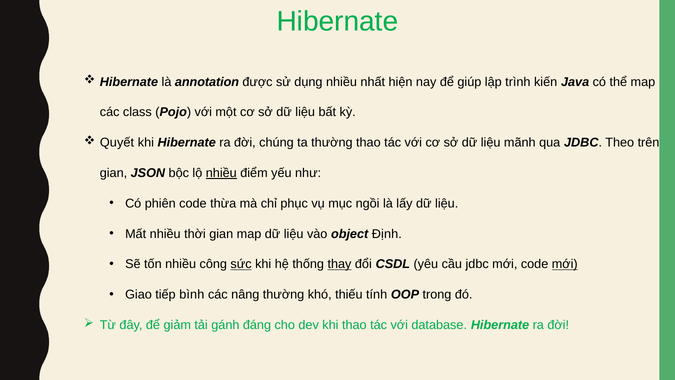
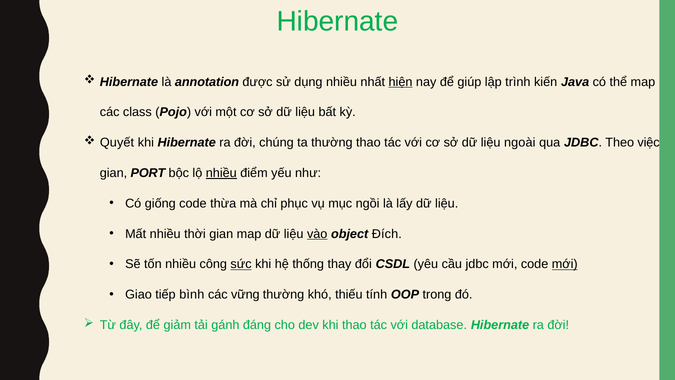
hiện underline: none -> present (401, 82)
mãnh: mãnh -> ngoài (520, 143)
trên: trên -> việc (649, 143)
JSON: JSON -> PORT (148, 173)
phiên: phiên -> giống (160, 203)
vào underline: none -> present (317, 234)
Định: Định -> Đích (387, 234)
thay underline: present -> none (339, 264)
nâng: nâng -> vững (245, 294)
